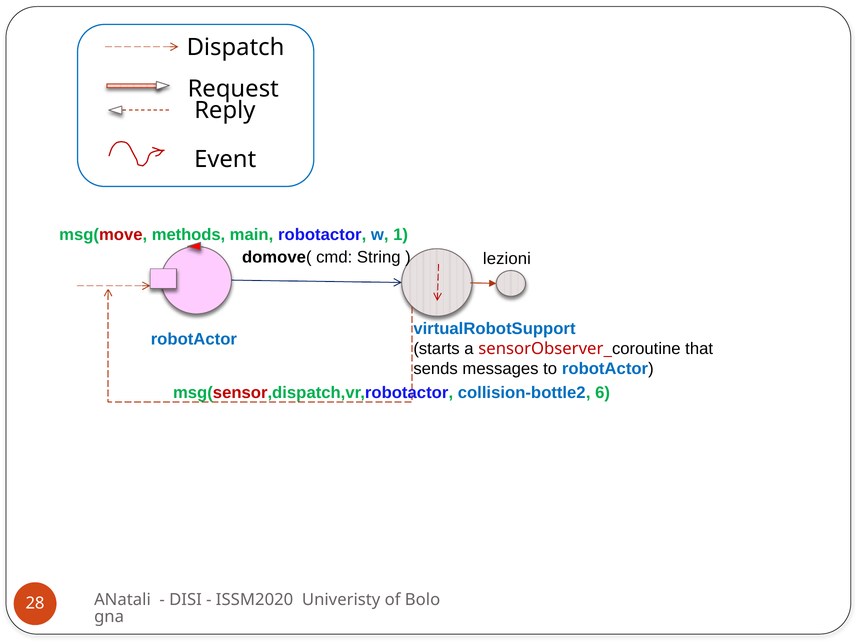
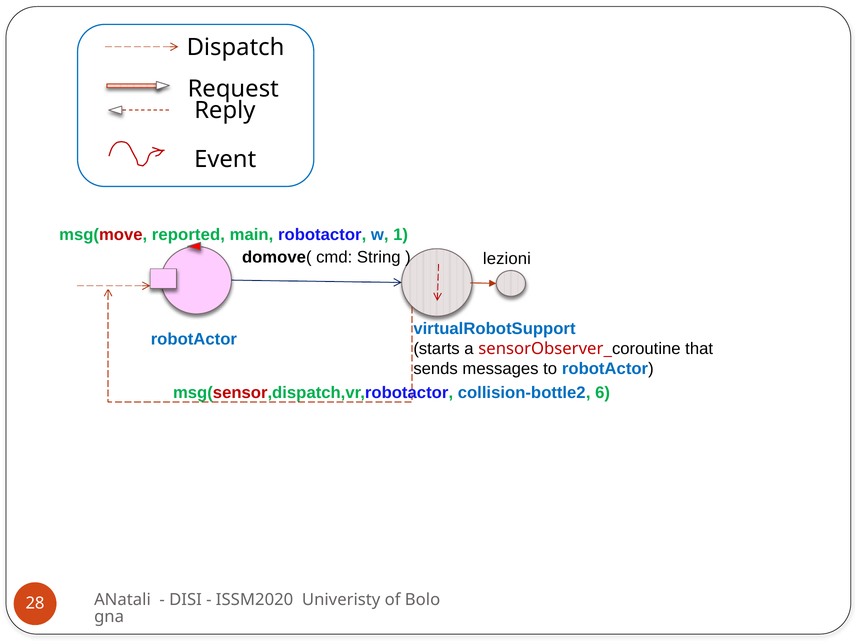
methods: methods -> reported (188, 235)
